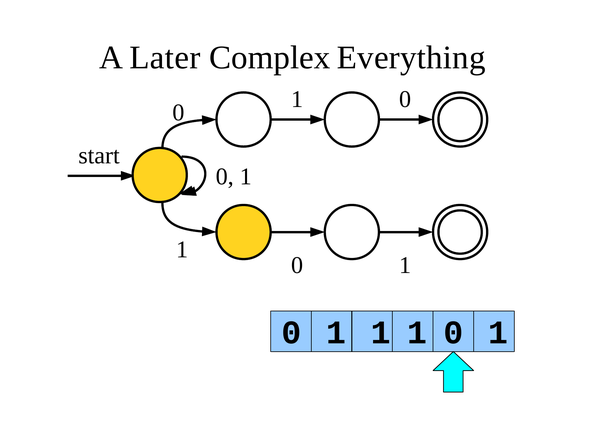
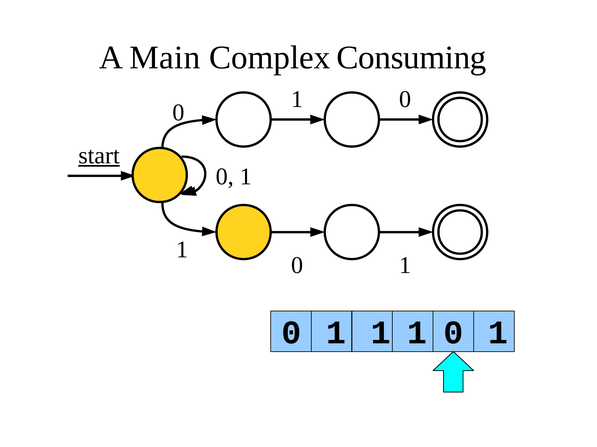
Later: Later -> Main (165, 58)
Everything: Everything -> Consuming (412, 58)
start underline: none -> present (99, 156)
